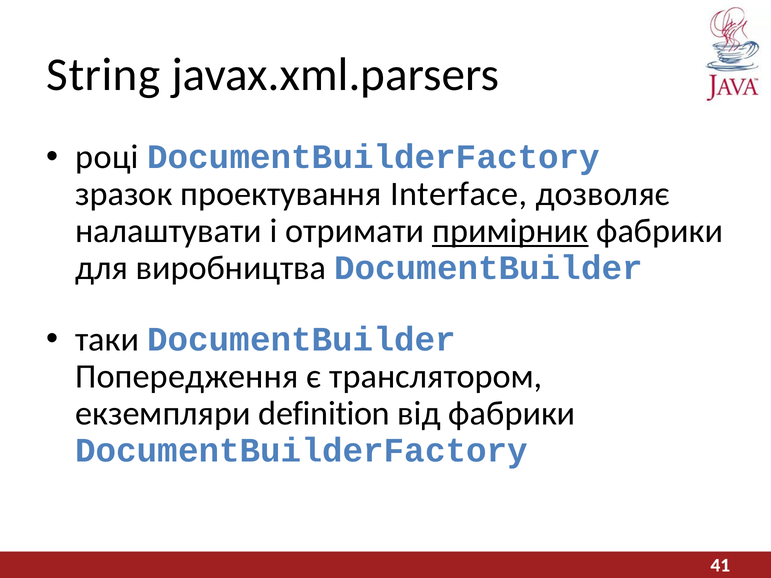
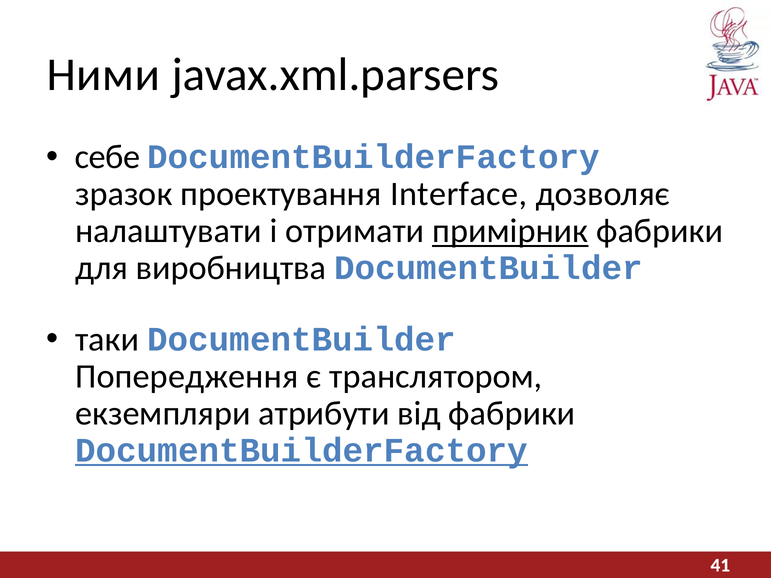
String: String -> Ними (103, 75)
році: році -> себе (107, 157)
definition: definition -> атрибути (324, 414)
DocumentBuilderFactory underline: none -> present (302, 451)
